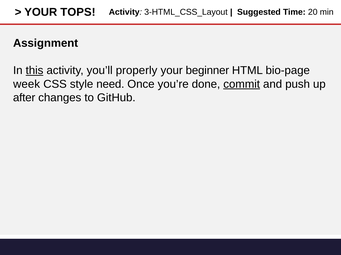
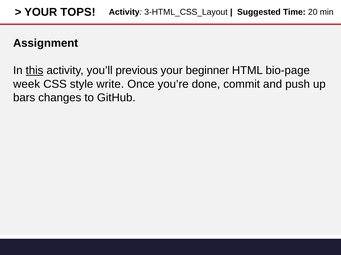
properly: properly -> previous (137, 71)
need: need -> write (110, 84)
commit underline: present -> none (242, 84)
after: after -> bars (24, 98)
